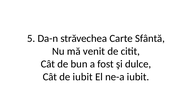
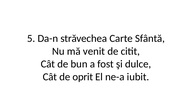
de iubit: iubit -> oprit (83, 77)
